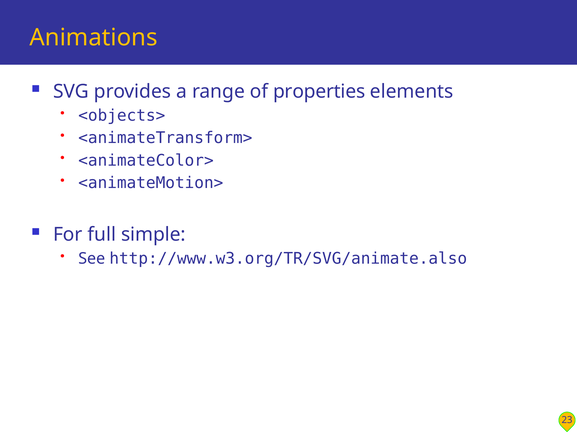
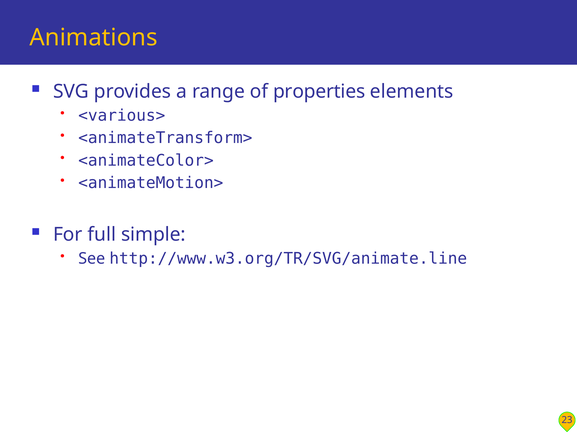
<objects>: <objects> -> <various> (122, 115)
http://www.w3.org/TR/SVG/animate.also: http://www.w3.org/TR/SVG/animate.also -> http://www.w3.org/TR/SVG/animate.line (288, 258)
